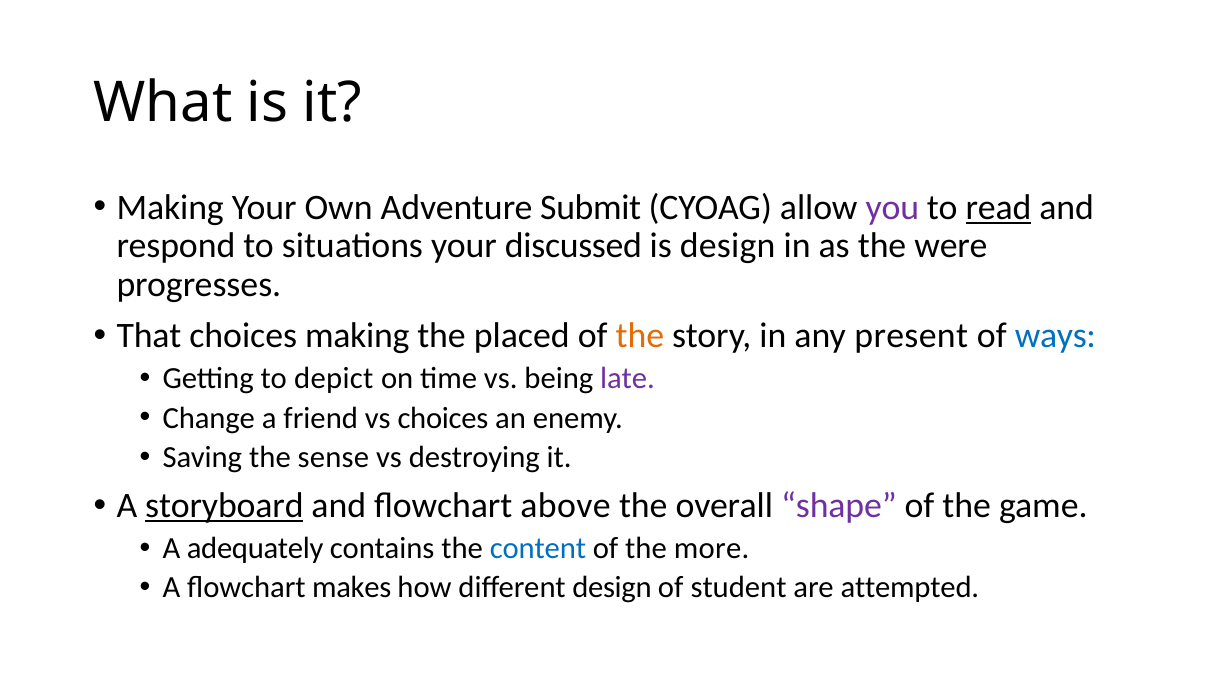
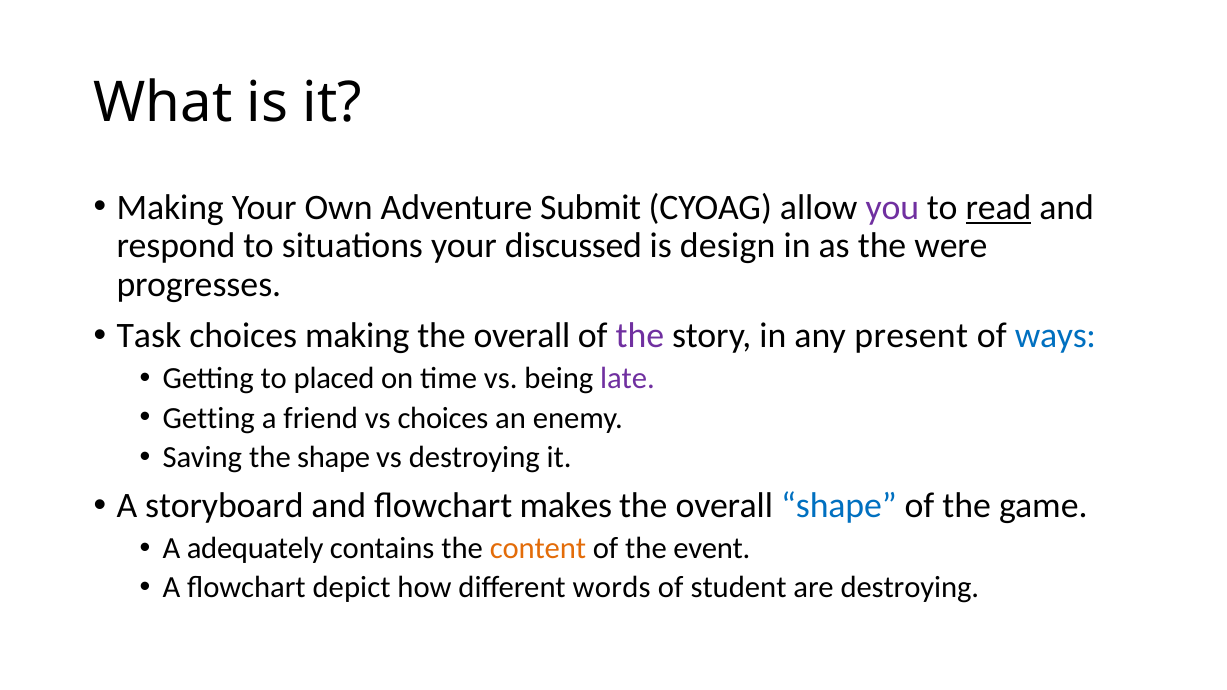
That: That -> Task (149, 336)
placed: placed -> overall (522, 336)
the colour: orange -> purple (640, 336)
depict: depict -> placed (334, 379)
Change: Change -> Getting (209, 418)
the sense: sense -> shape (334, 457)
storyboard underline: present -> none (224, 506)
above: above -> makes (566, 506)
shape colour: purple -> blue (839, 506)
content colour: blue -> orange (538, 548)
more: more -> event (712, 548)
makes: makes -> depict (352, 588)
different design: design -> words (612, 588)
are attempted: attempted -> destroying (910, 588)
